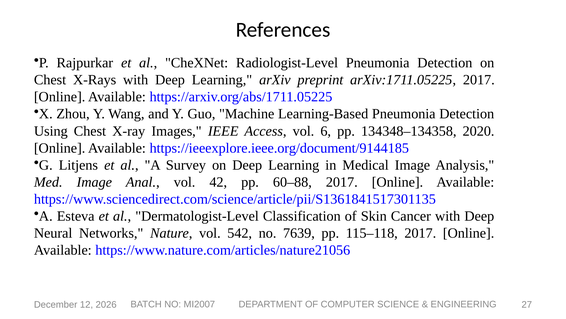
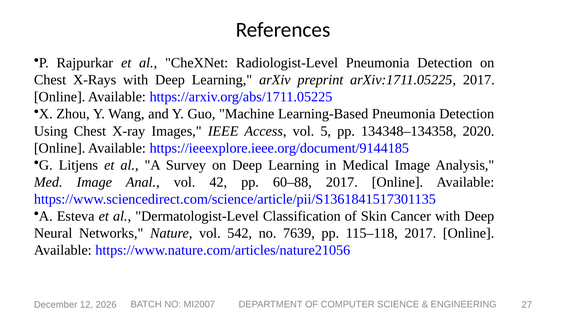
6: 6 -> 5 (326, 131)
